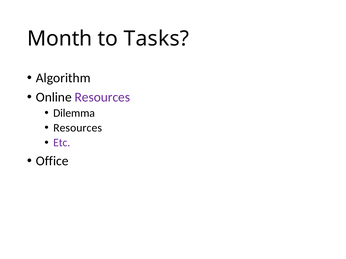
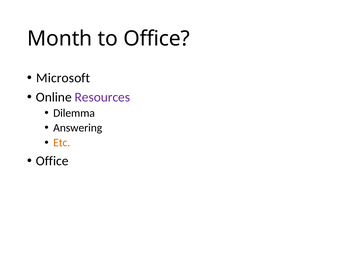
to Tasks: Tasks -> Office (157, 39)
Algorithm: Algorithm -> Microsoft (63, 78)
Resources: Resources -> Answering (78, 128)
Etc colour: purple -> orange (62, 143)
